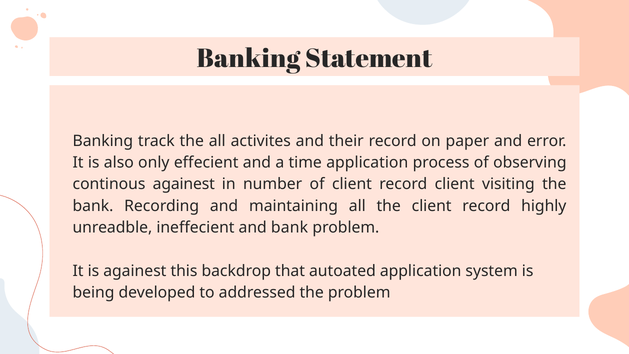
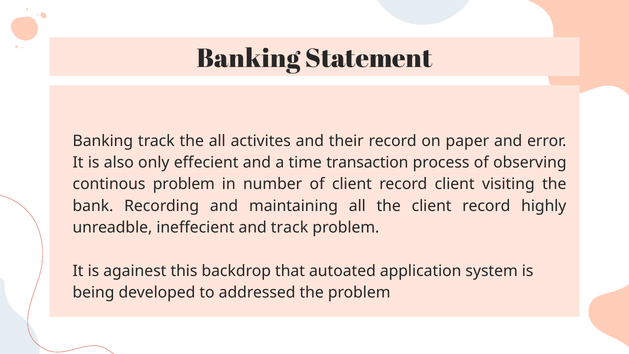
time application: application -> transaction (367, 162)
continous againest: againest -> problem (184, 184)
and bank: bank -> track (290, 228)
